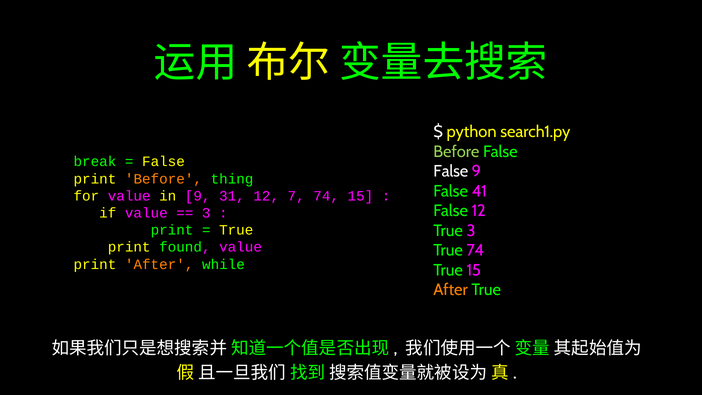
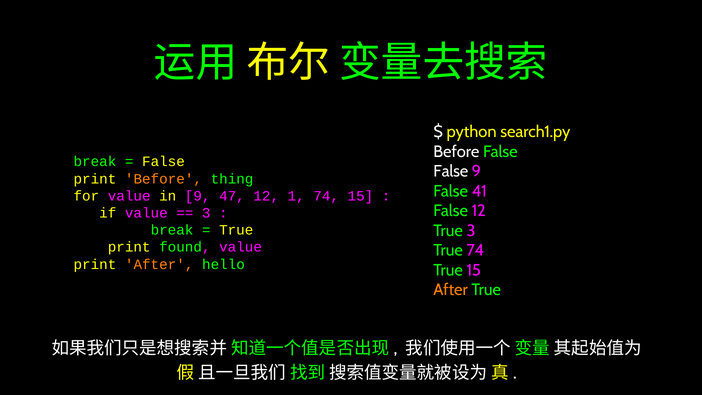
Before colour: light green -> white (456, 152)
31: 31 -> 47 (232, 196)
7: 7 -> 1 (296, 196)
print: print -> break (172, 230)
while: while -> hello (223, 264)
